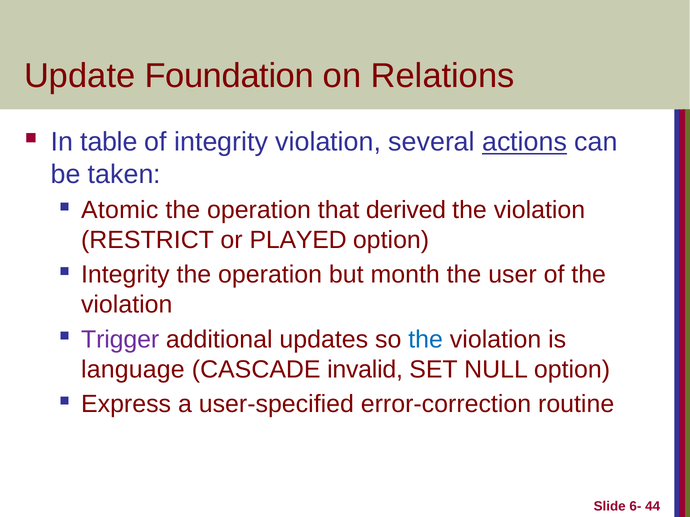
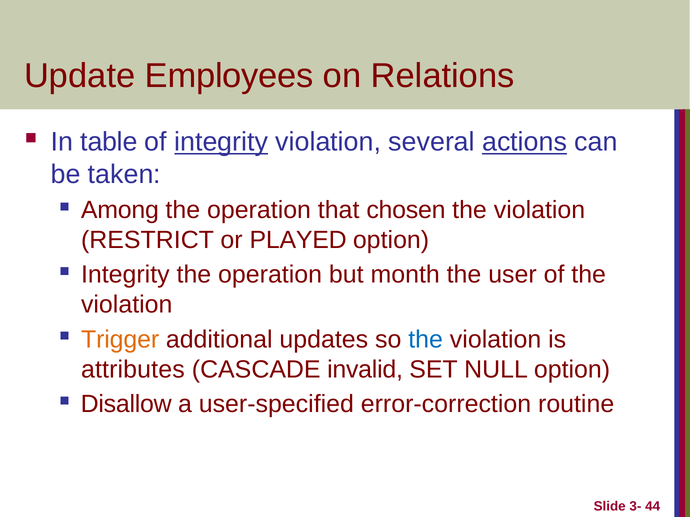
Foundation: Foundation -> Employees (229, 76)
integrity underline: none -> present (221, 142)
Atomic: Atomic -> Among (120, 210)
derived: derived -> chosen (406, 210)
Trigger colour: purple -> orange (120, 340)
language: language -> attributes (133, 370)
Express: Express -> Disallow (126, 405)
6-: 6- -> 3- (635, 507)
